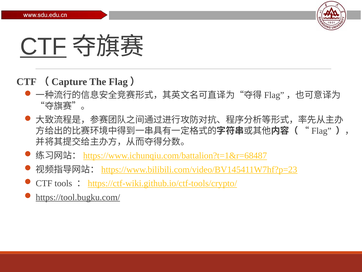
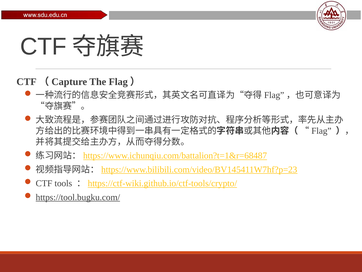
CTF underline: present -> none (43, 47)
